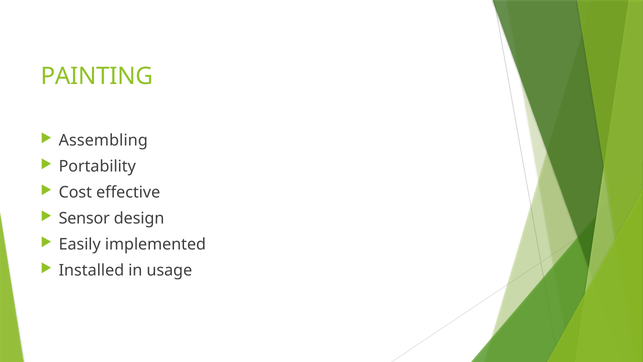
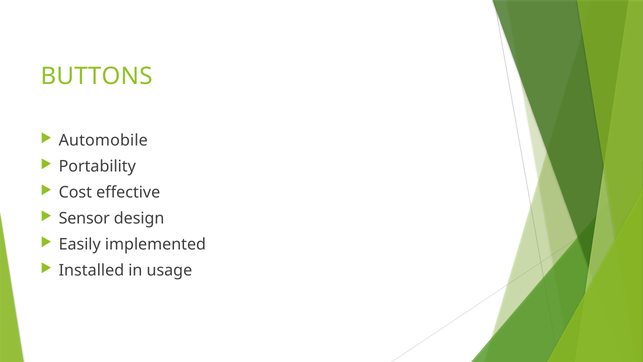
PAINTING: PAINTING -> BUTTONS (97, 76)
Assembling: Assembling -> Automobile (103, 140)
